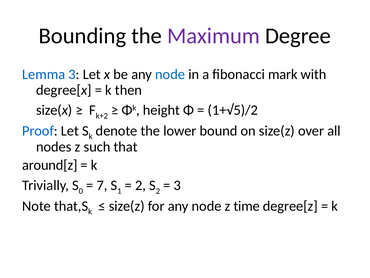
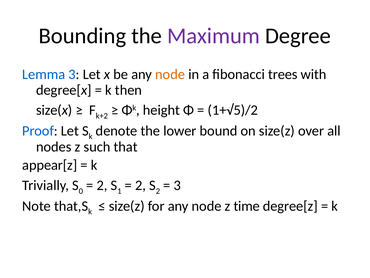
node colour: blue -> orange (170, 74)
mark: mark -> trees (283, 74)
around[z: around[z -> appear[z (50, 165)
7: 7 -> 2 (102, 185)
